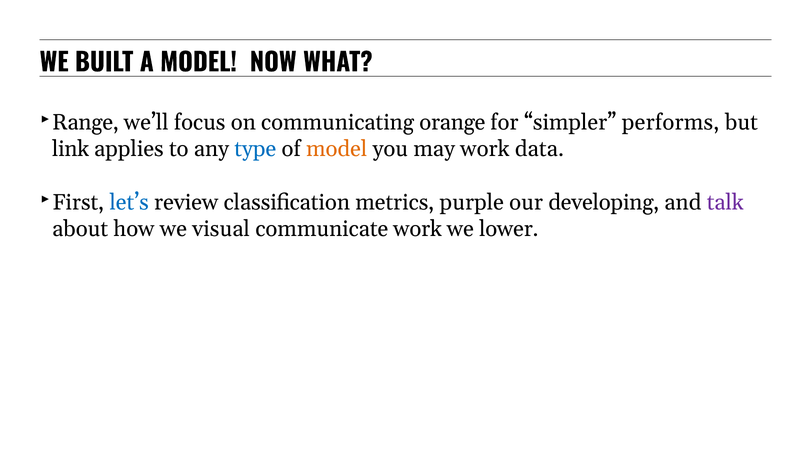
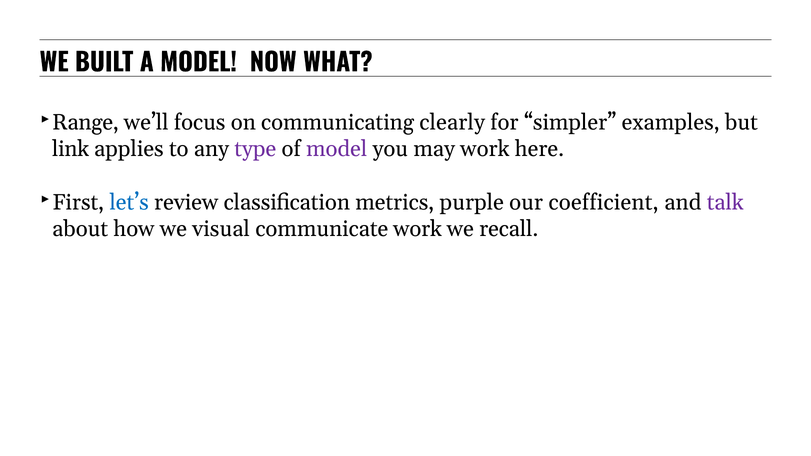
orange: orange -> clearly (452, 122)
performs: performs -> examples (671, 122)
type colour: blue -> purple (255, 149)
model colour: orange -> purple (337, 149)
data: data -> here (539, 149)
developing: developing -> coefficient (604, 202)
lower: lower -> recall (509, 229)
